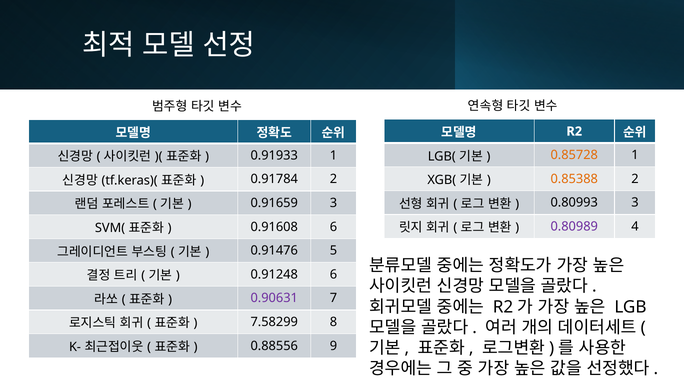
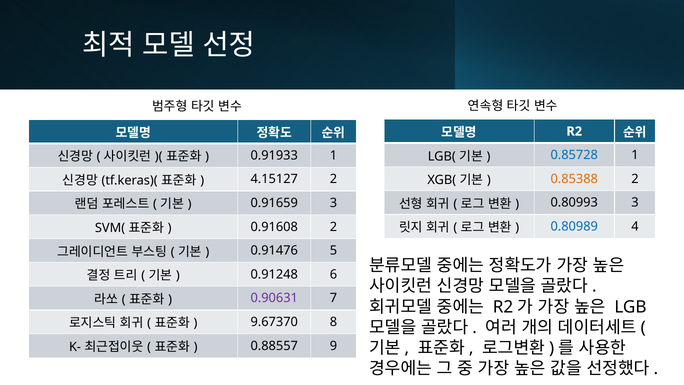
0.85728 colour: orange -> blue (574, 155)
0.91784: 0.91784 -> 4.15127 (274, 179)
0.80989 colour: purple -> blue (574, 226)
0.91608 6: 6 -> 2 (333, 227)
7.58299: 7.58299 -> 9.67370 (274, 322)
0.88556: 0.88556 -> 0.88557 (274, 346)
